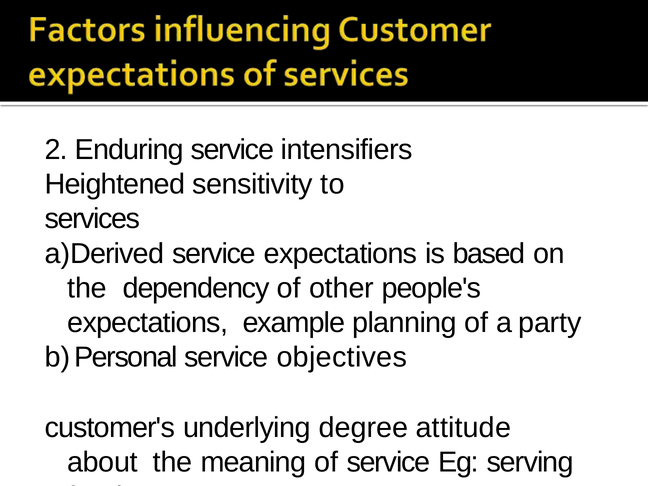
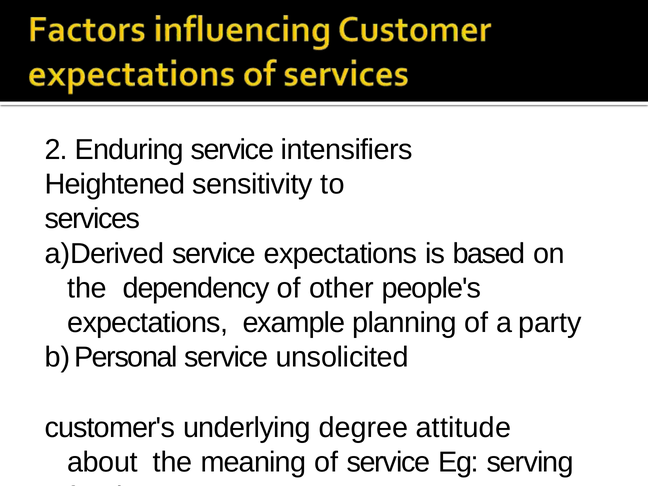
objectives: objectives -> unsolicited (342, 357)
